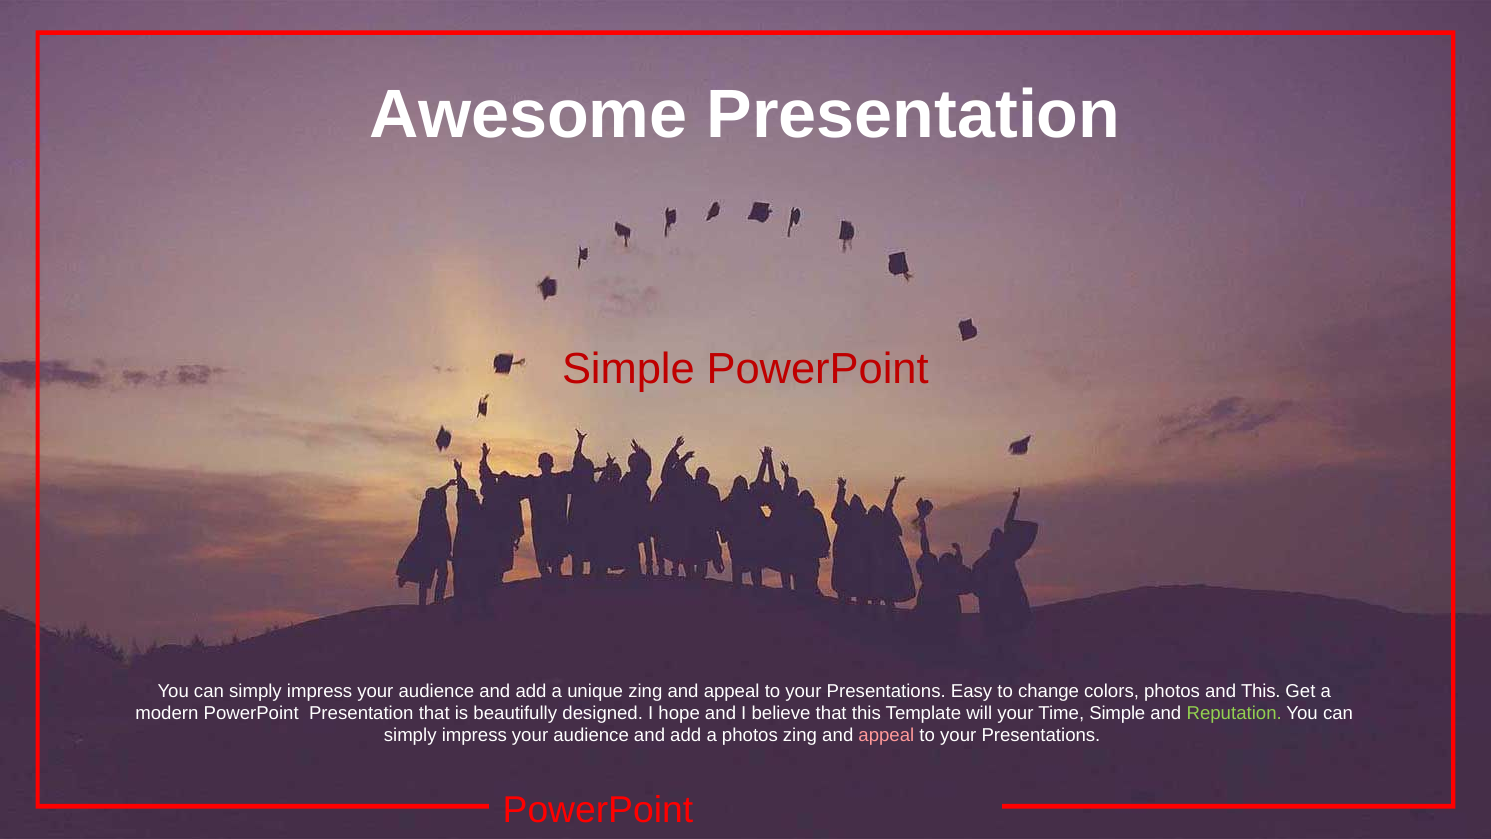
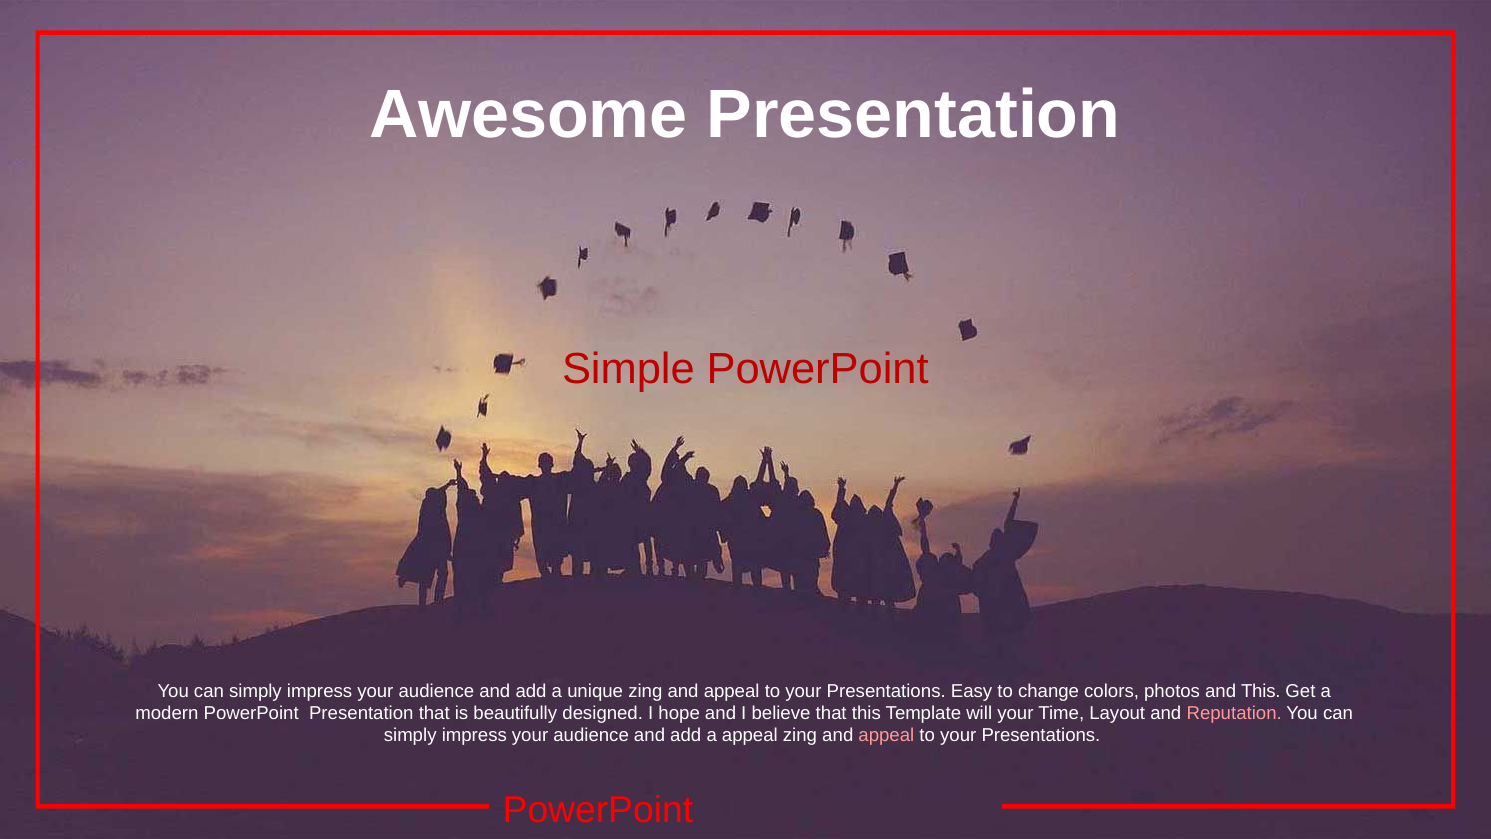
Time Simple: Simple -> Layout (1117, 713)
Reputation colour: light green -> pink (1234, 713)
a photos: photos -> appeal (750, 735)
